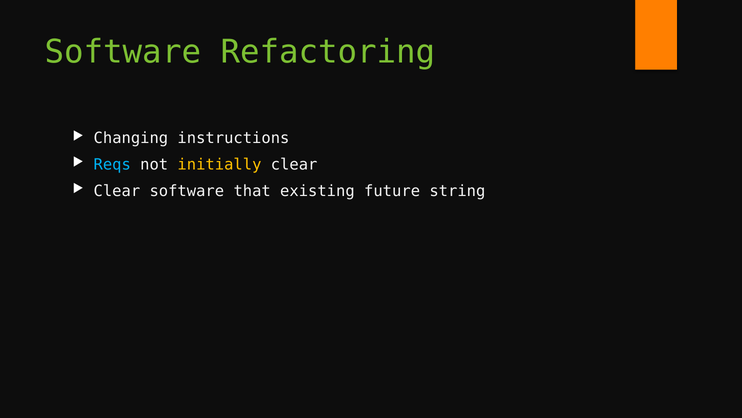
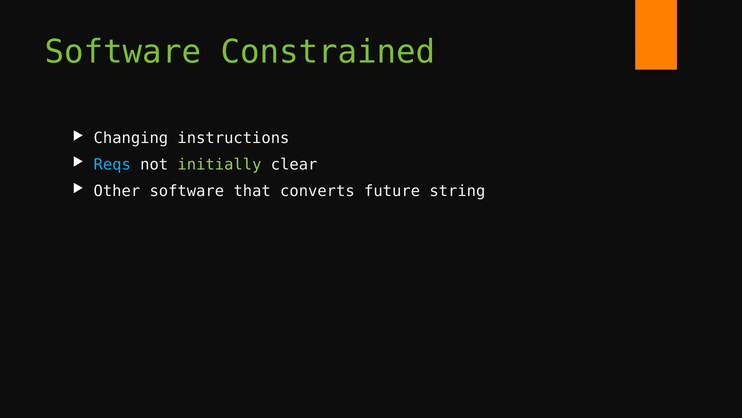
Refactoring: Refactoring -> Constrained (328, 52)
initially colour: yellow -> light green (219, 164)
Clear: Clear -> Other (117, 191)
existing: existing -> converts (317, 191)
